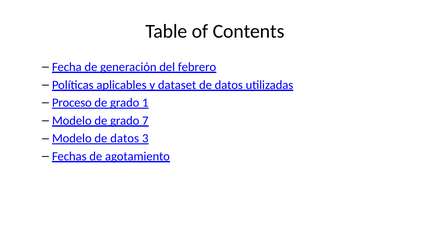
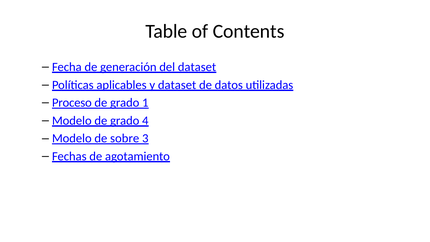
del febrero: febrero -> dataset (197, 67)
7: 7 -> 4 (145, 121)
Modelo de datos: datos -> sobre (125, 138)
